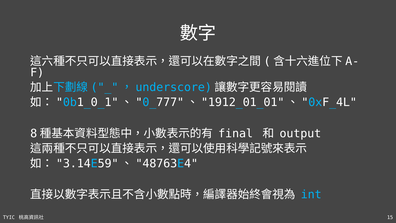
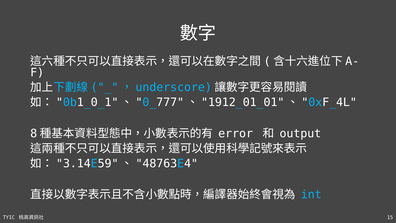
final: final -> error (236, 133)
